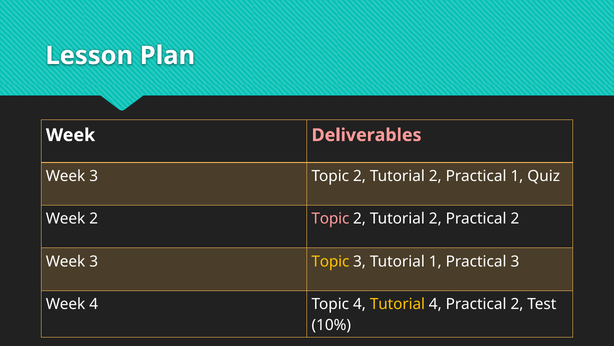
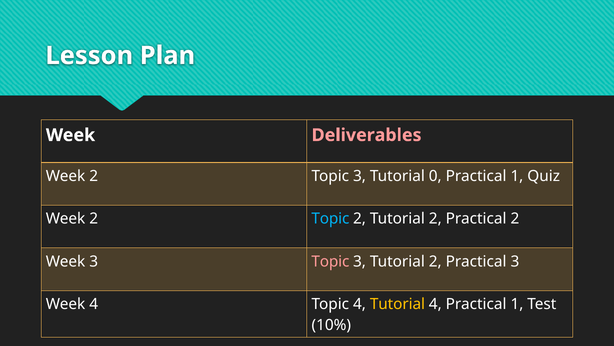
3: 3 -> 2 (94, 176)
2: 2 -> 3 (359, 176)
2: 2 -> 0 (435, 176)
Topic colour: pink -> light blue (330, 218)
Topic colour: yellow -> pink (330, 261)
3 Tutorial 1: 1 -> 2 (435, 261)
4 Practical 2: 2 -> 1 (517, 304)
